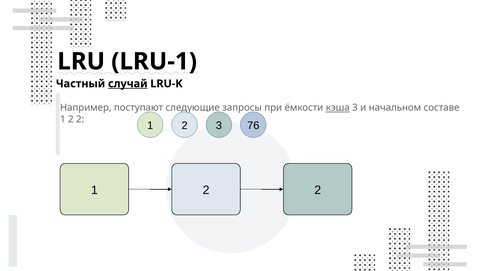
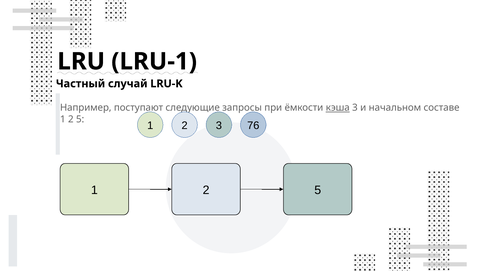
случай underline: present -> none (128, 84)
2: 2 -> 5 (80, 119)
2: 2 -> 5 (318, 190)
